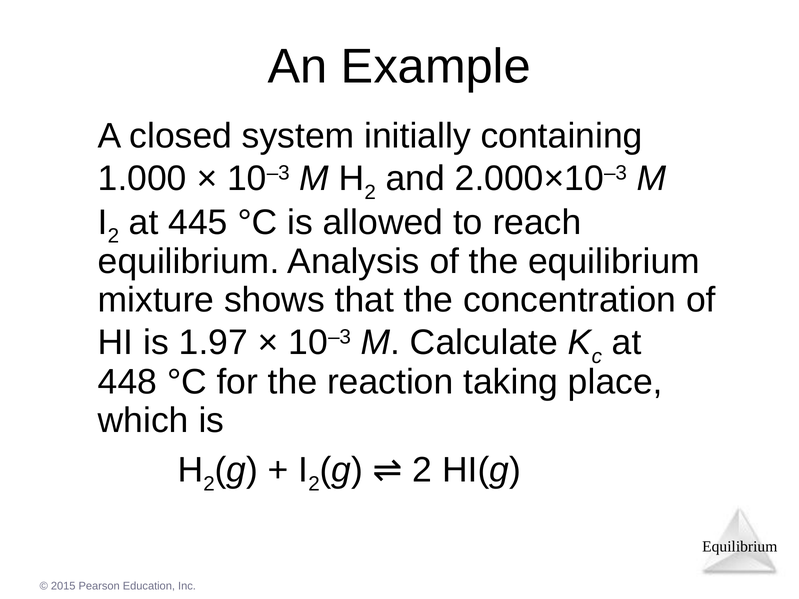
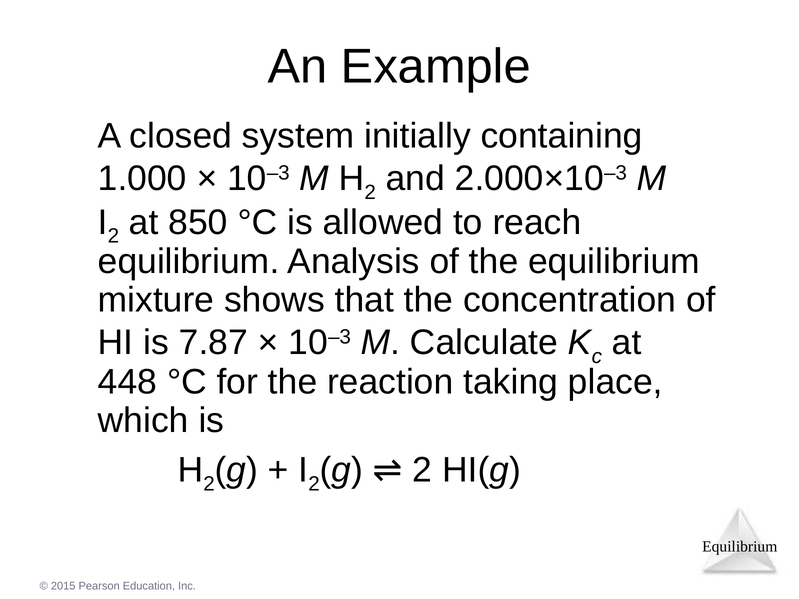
445: 445 -> 850 (198, 222)
1.97: 1.97 -> 7.87 (213, 343)
